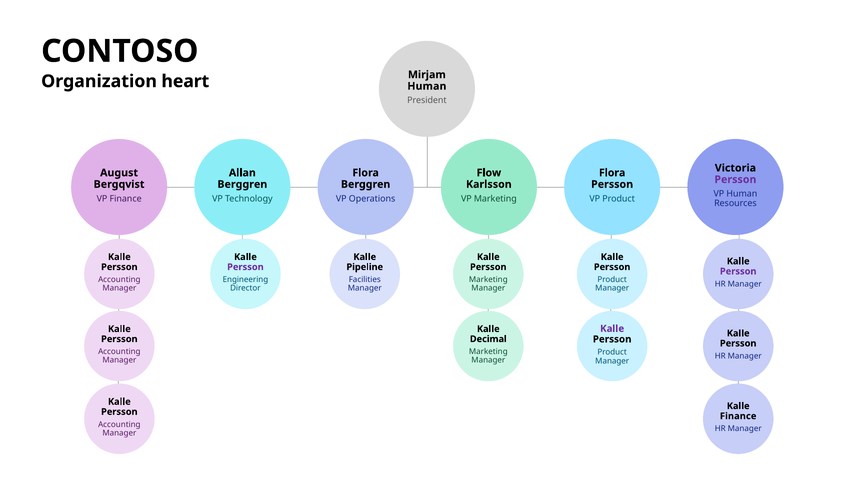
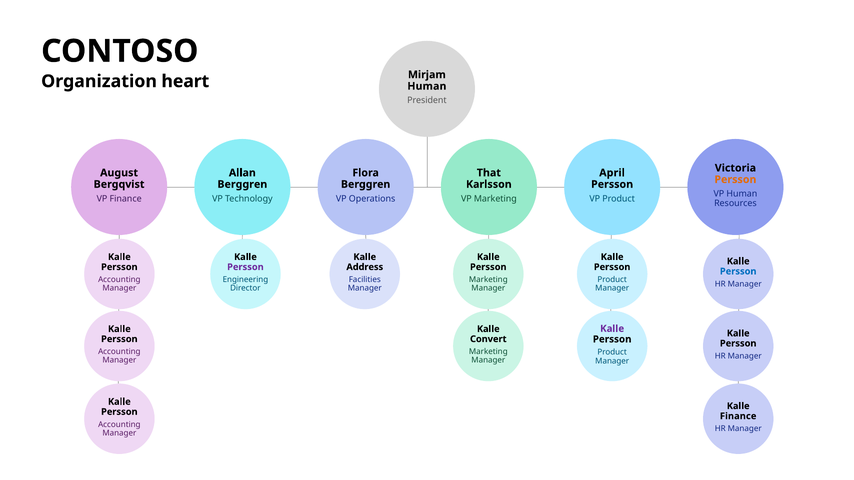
Flow: Flow -> That (489, 173)
Flora: Flora -> April (612, 173)
Persson colour: purple -> orange (735, 180)
Pipeline: Pipeline -> Address (365, 267)
Persson colour: purple -> blue (738, 272)
Decimal: Decimal -> Convert (488, 339)
